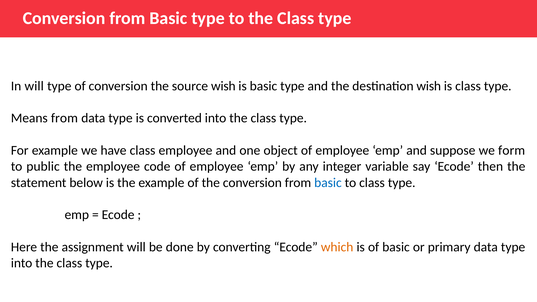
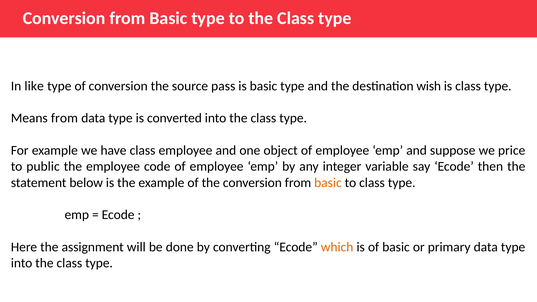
In will: will -> like (34, 86)
source wish: wish -> pass (223, 86)
form: form -> price (512, 150)
basic colour: blue -> orange (328, 183)
